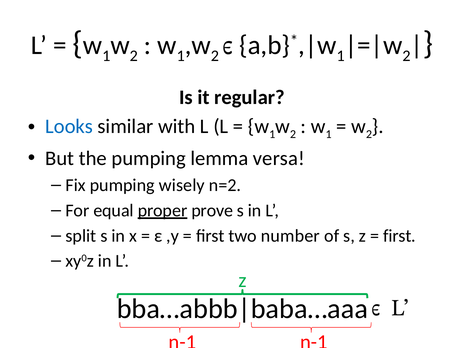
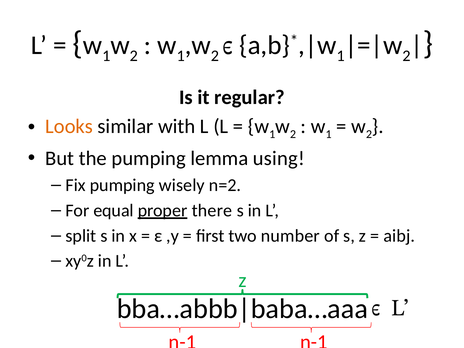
Looks colour: blue -> orange (69, 126)
versa: versa -> using (279, 159)
prove: prove -> there (212, 210)
first: first -> aibj (399, 236)
